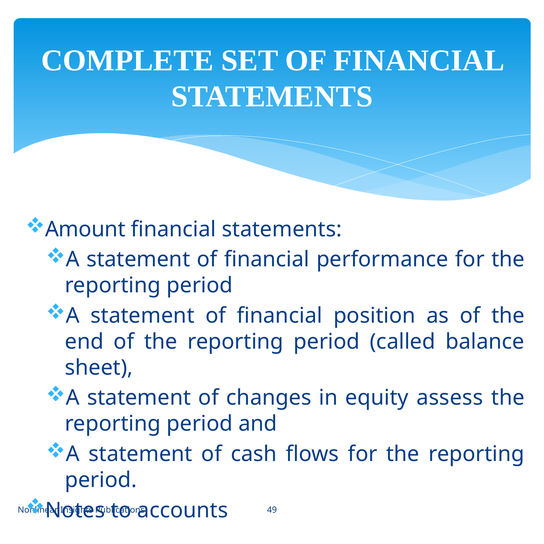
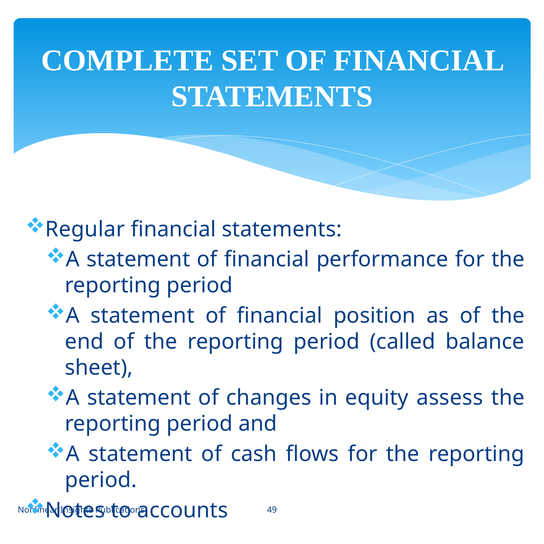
Amount: Amount -> Regular (85, 229)
